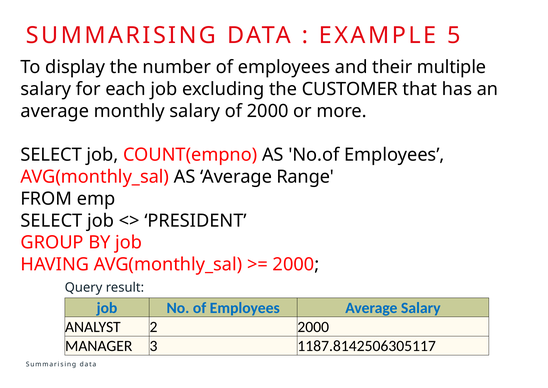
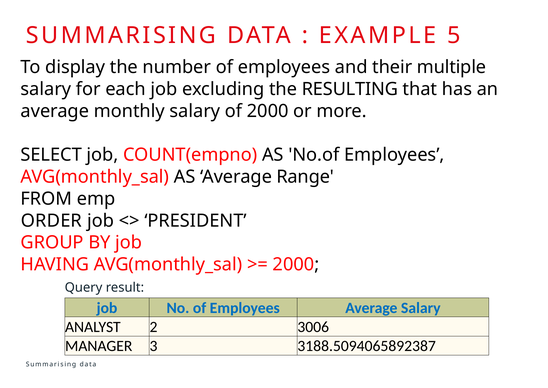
CUSTOMER: CUSTOMER -> RESULTING (350, 89)
SELECT: SELECT -> ORDER (51, 220)
2 2000: 2000 -> 3006 (313, 326)
1187.8142506305117: 1187.8142506305117 -> 3188.5094065892387 (367, 346)
